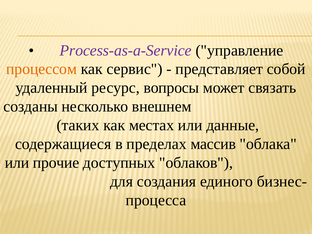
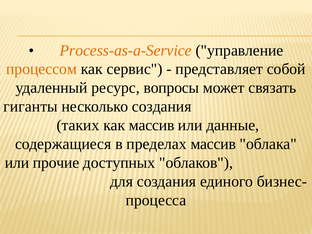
Process-as-a-Service colour: purple -> orange (126, 50)
созданы: созданы -> гиганты (31, 107)
несколько внешнем: внешнем -> создания (162, 107)
как местах: местах -> массив (152, 125)
